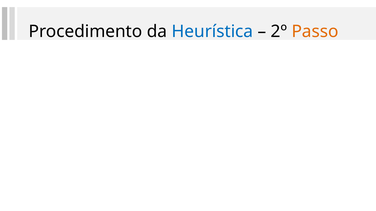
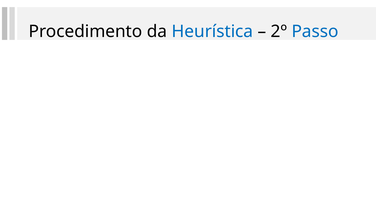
Passo colour: orange -> blue (315, 32)
